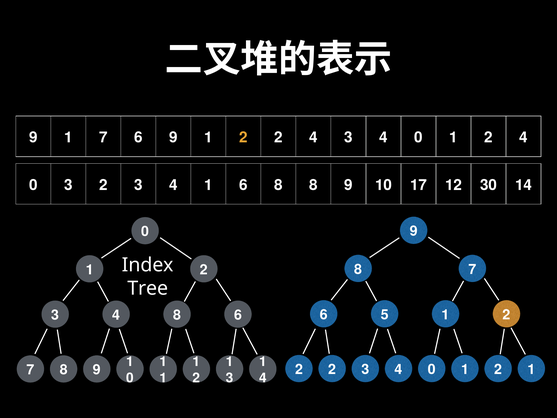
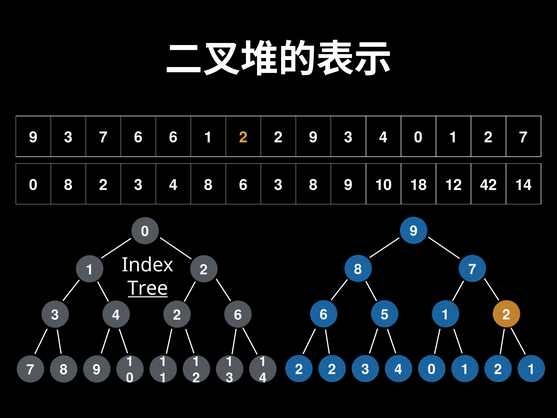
1: 1 -> 3 (68, 137)
6 9: 9 -> 6 (173, 137)
2 2 4: 4 -> 9 (313, 137)
1 2 4: 4 -> 7 (524, 137)
0 3: 3 -> 8 (68, 185)
4 1: 1 -> 8 (208, 185)
6 8: 8 -> 3 (278, 185)
17: 17 -> 18 (418, 185)
30: 30 -> 42 (489, 185)
Tree underline: none -> present (148, 288)
4 8: 8 -> 2 (177, 315)
